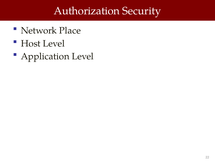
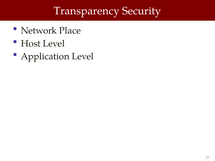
Authorization: Authorization -> Transparency (87, 11)
